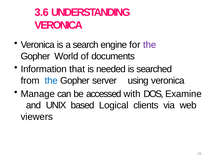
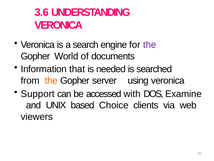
the colour: blue -> orange (51, 80)
Manage: Manage -> Support (38, 94)
Logical: Logical -> Choice (114, 105)
